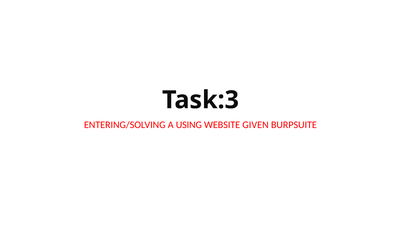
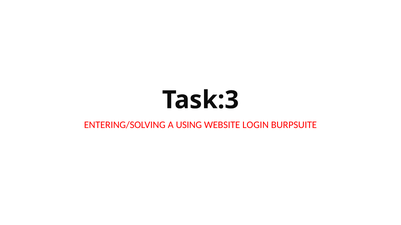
GIVEN: GIVEN -> LOGIN (256, 125)
